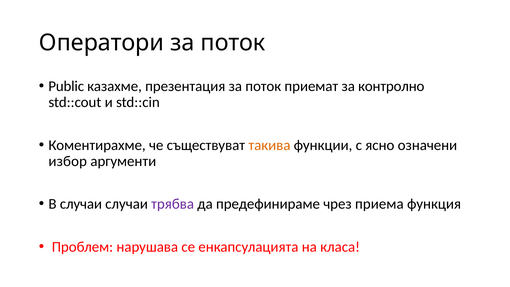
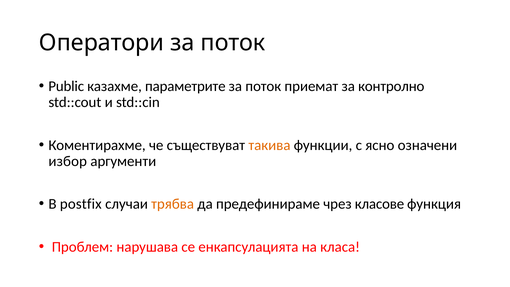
презентация: презентация -> параметрите (185, 86)
В случаи: случаи -> postfix (81, 204)
трябва colour: purple -> orange (173, 204)
приема: приема -> класове (379, 204)
